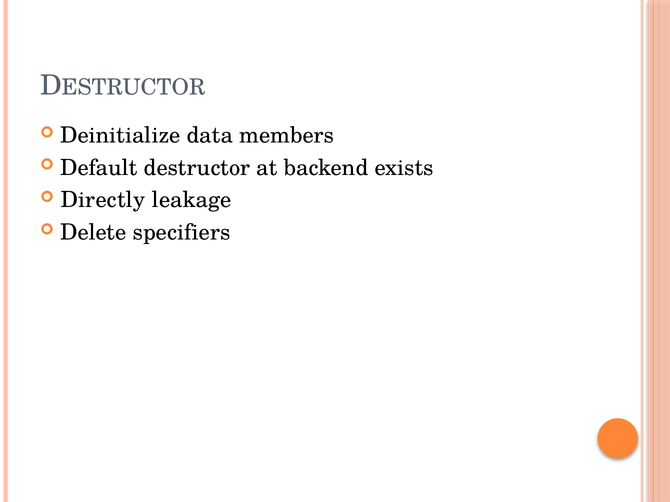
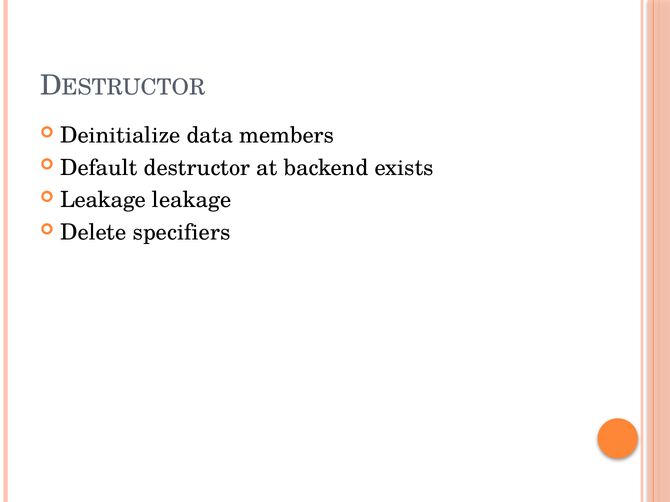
Directly: Directly -> Leakage (103, 200)
